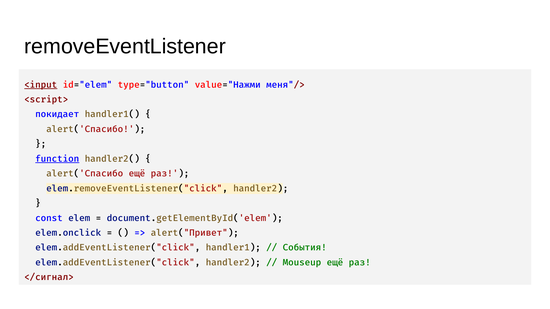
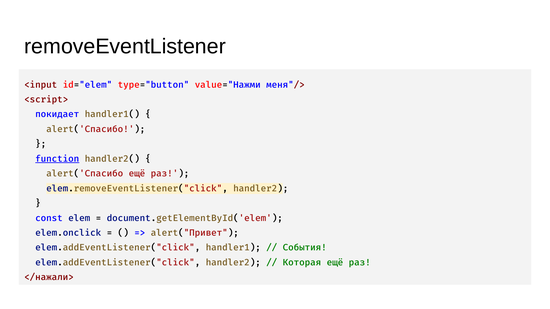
<input underline: present -> none (41, 85)
Mouseup: Mouseup -> Которая (302, 263)
</сигнал>: </сигнал> -> </нажали> (49, 278)
